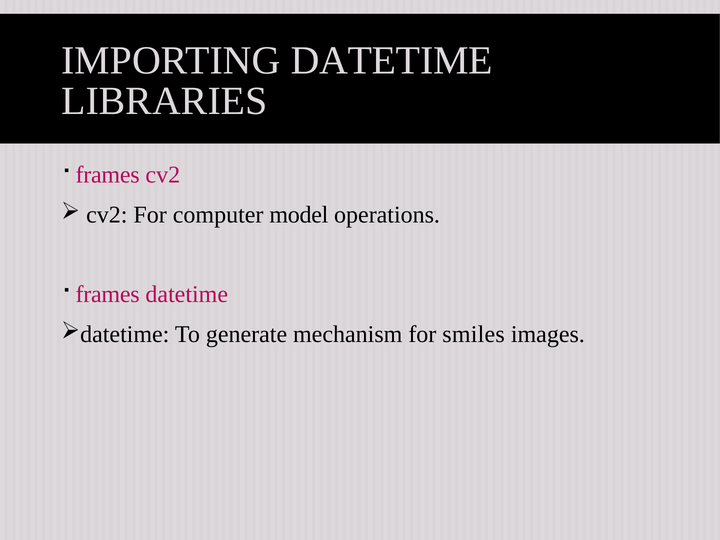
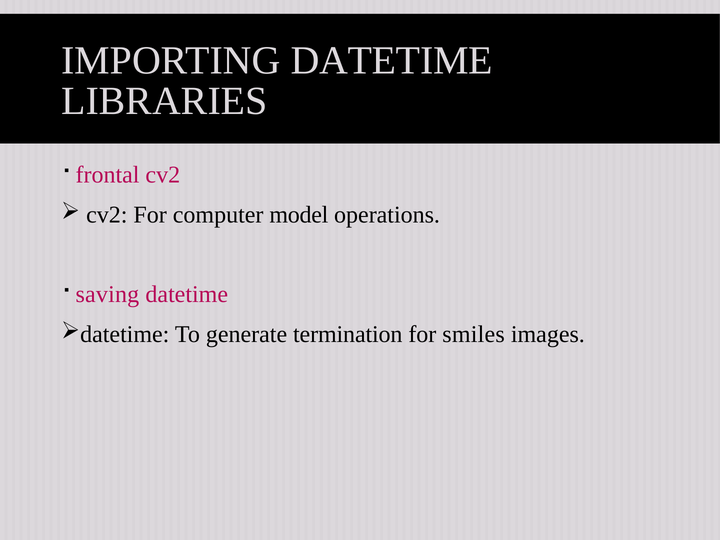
frames: frames -> frontal (107, 175)
frames: frames -> saving (107, 295)
mechanism: mechanism -> termination (348, 334)
